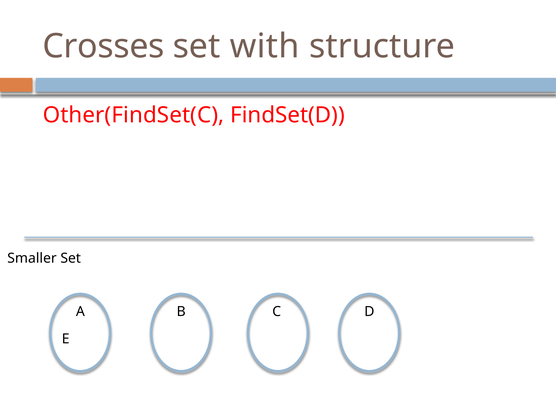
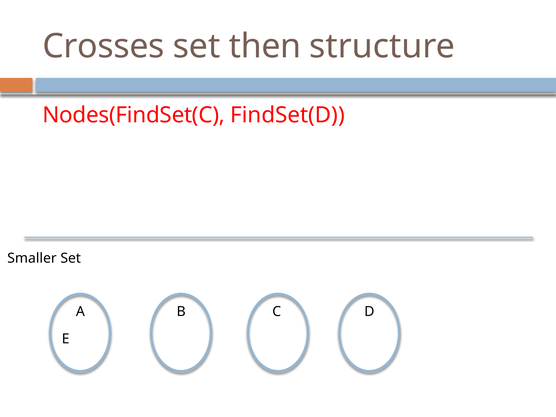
with: with -> then (265, 46)
Other(FindSet(C: Other(FindSet(C -> Nodes(FindSet(C (134, 115)
